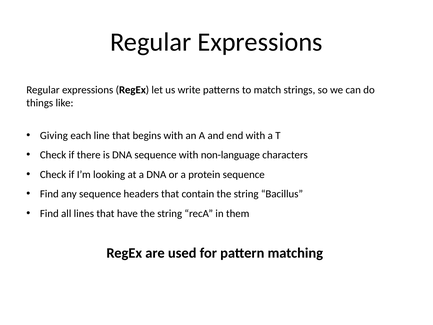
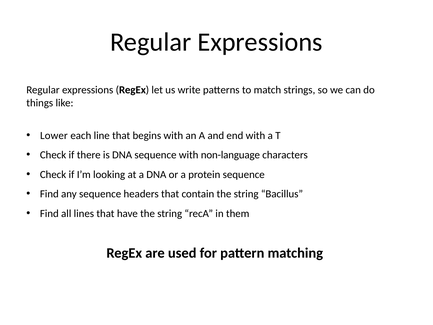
Giving: Giving -> Lower (54, 135)
